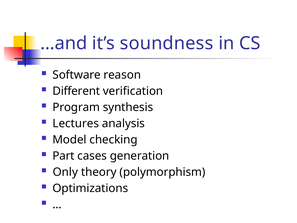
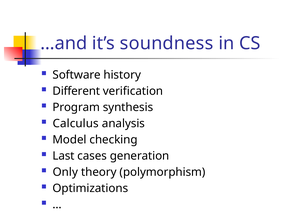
reason: reason -> history (122, 75)
Lectures: Lectures -> Calculus (76, 123)
Part: Part -> Last (63, 156)
